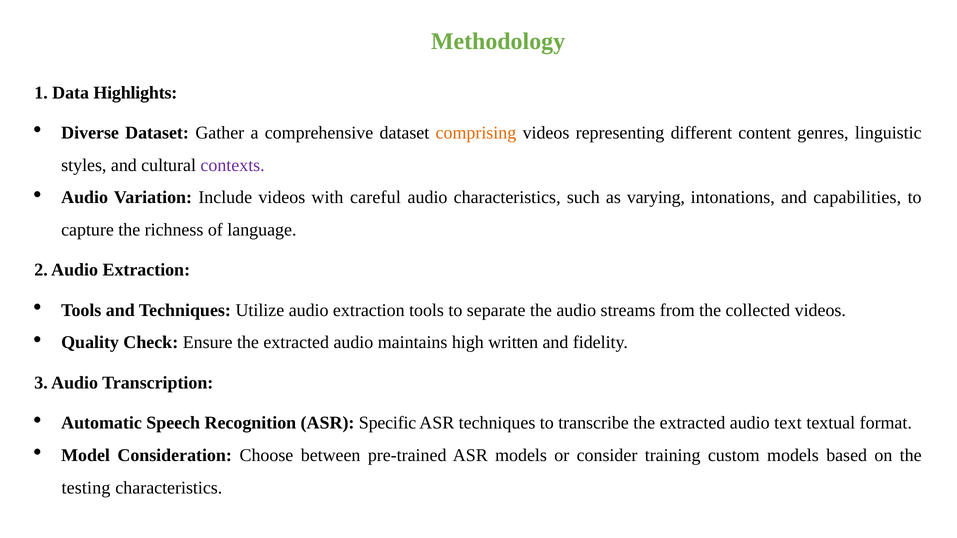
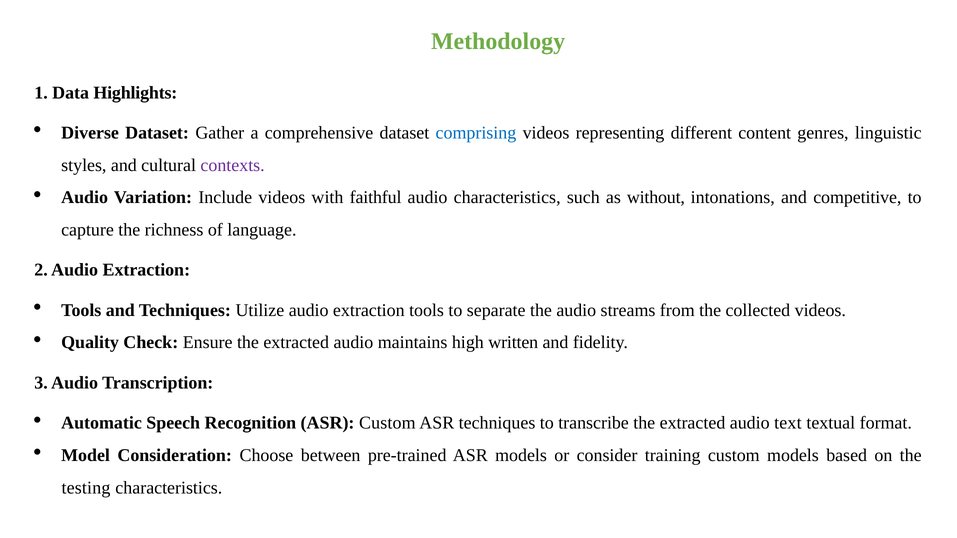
comprising colour: orange -> blue (476, 133)
careful: careful -> faithful (376, 198)
varying: varying -> without (656, 198)
capabilities: capabilities -> competitive (857, 198)
ASR Specific: Specific -> Custom (387, 423)
